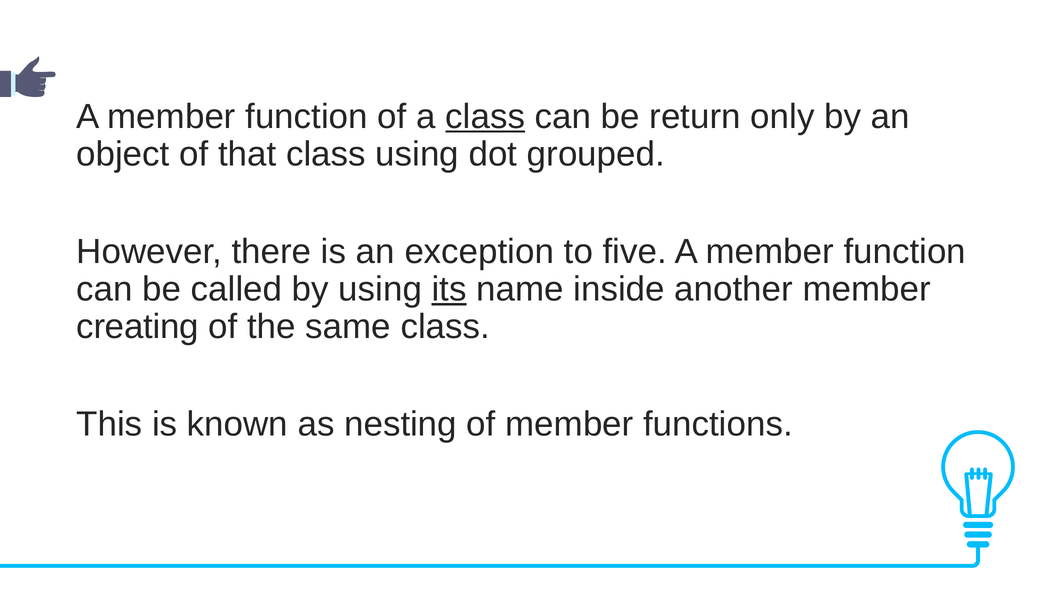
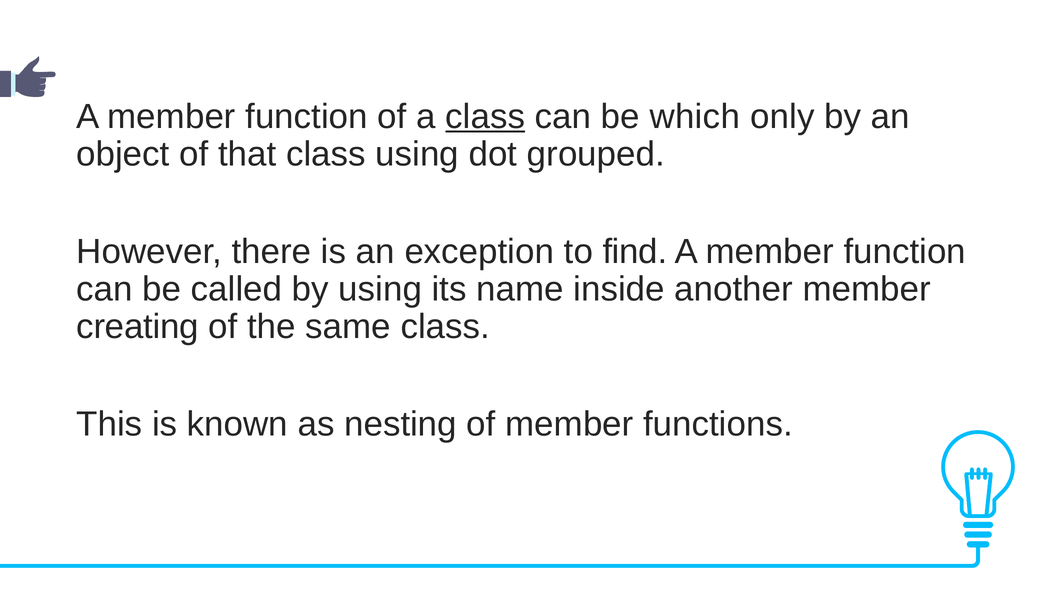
return: return -> which (695, 117)
five: five -> find (635, 252)
its underline: present -> none (449, 289)
